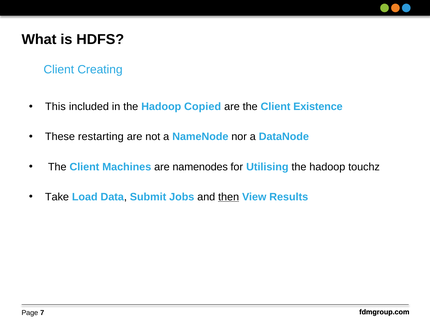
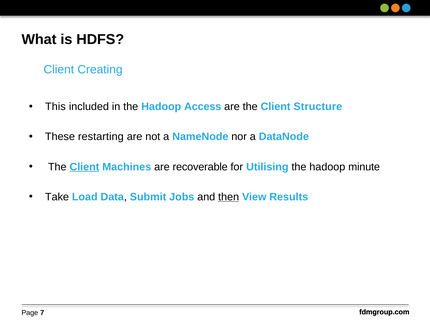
Copied: Copied -> Access (203, 107)
Existence: Existence -> Structure (318, 107)
Client underline: none -> present (84, 167)
namenodes: namenodes -> recoverable (200, 167)
touchz: touchz -> minute (364, 167)
